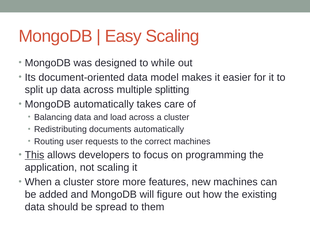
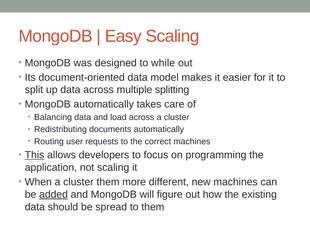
cluster store: store -> them (108, 182)
features: features -> different (169, 182)
added underline: none -> present (54, 194)
